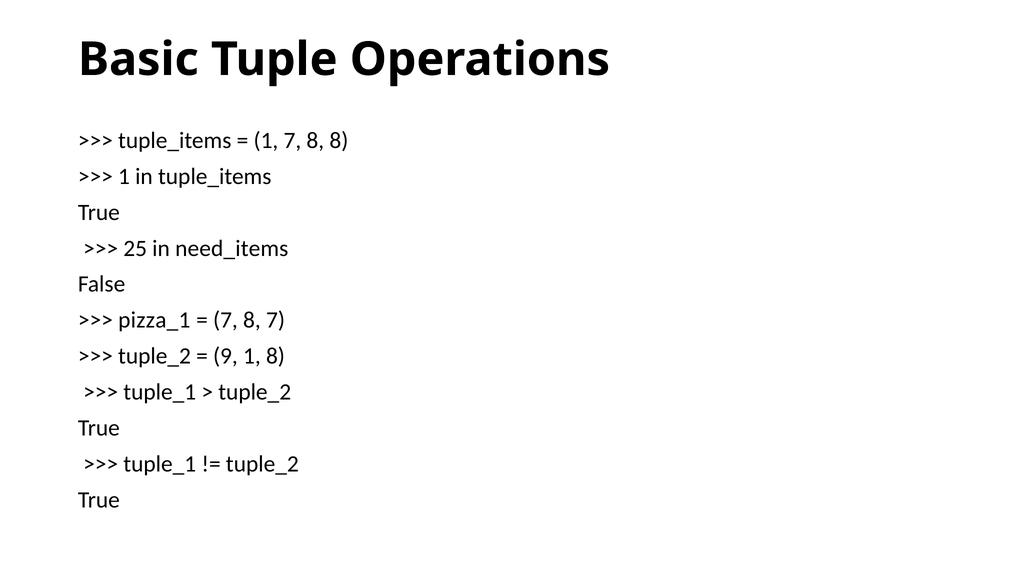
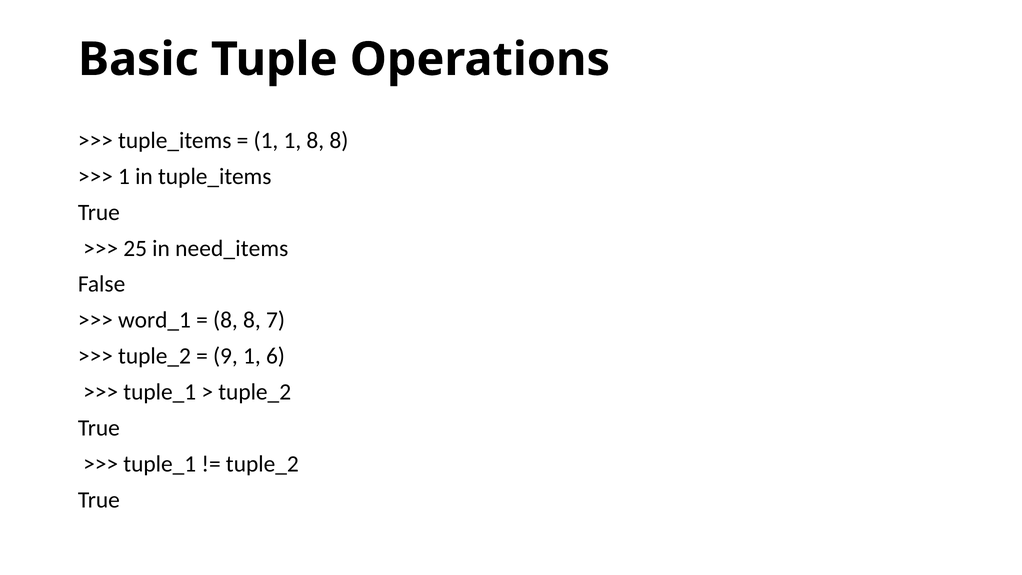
1 7: 7 -> 1 (292, 140)
pizza_1: pizza_1 -> word_1 (154, 320)
7: 7 -> 8 (225, 320)
1 8: 8 -> 6 (275, 356)
